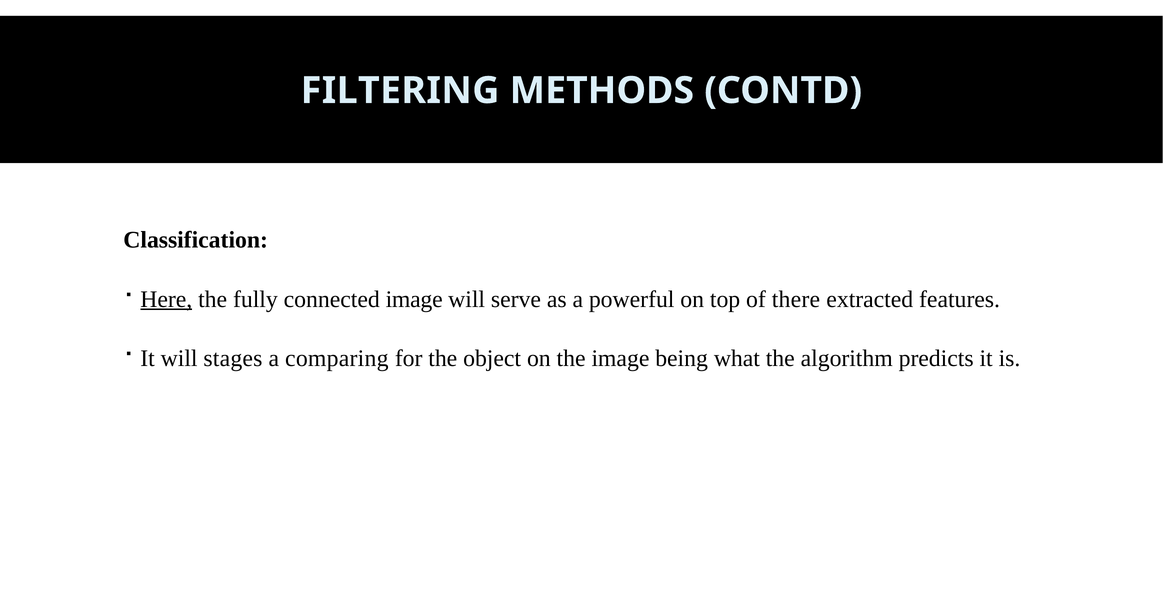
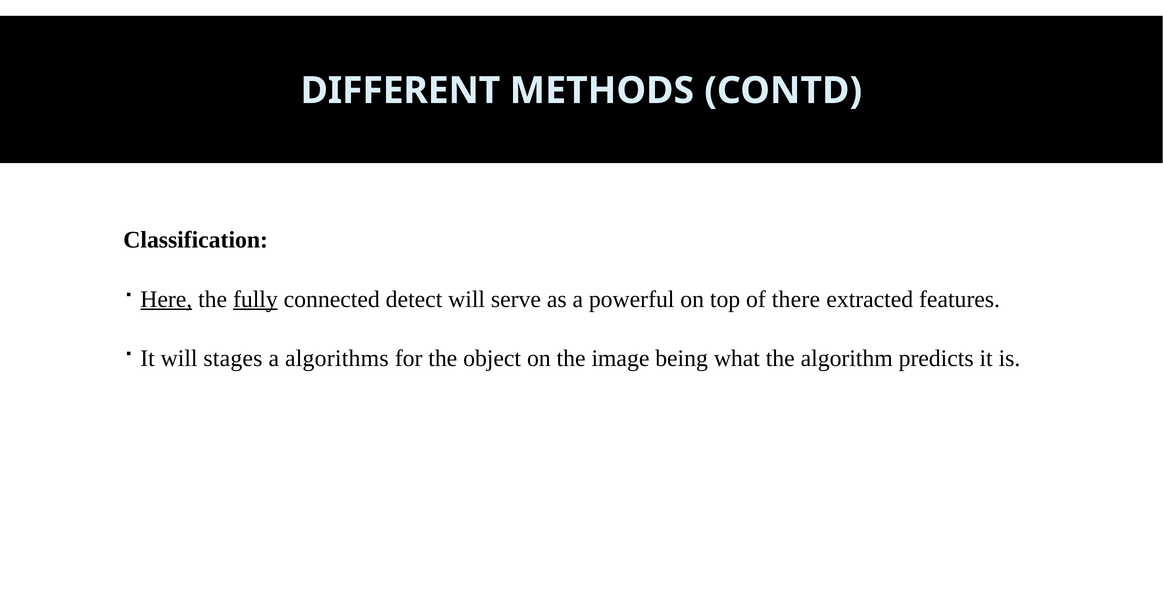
FILTERING: FILTERING -> DIFFERENT (400, 91)
fully underline: none -> present (255, 299)
connected image: image -> detect (414, 299)
comparing: comparing -> algorithms (337, 358)
